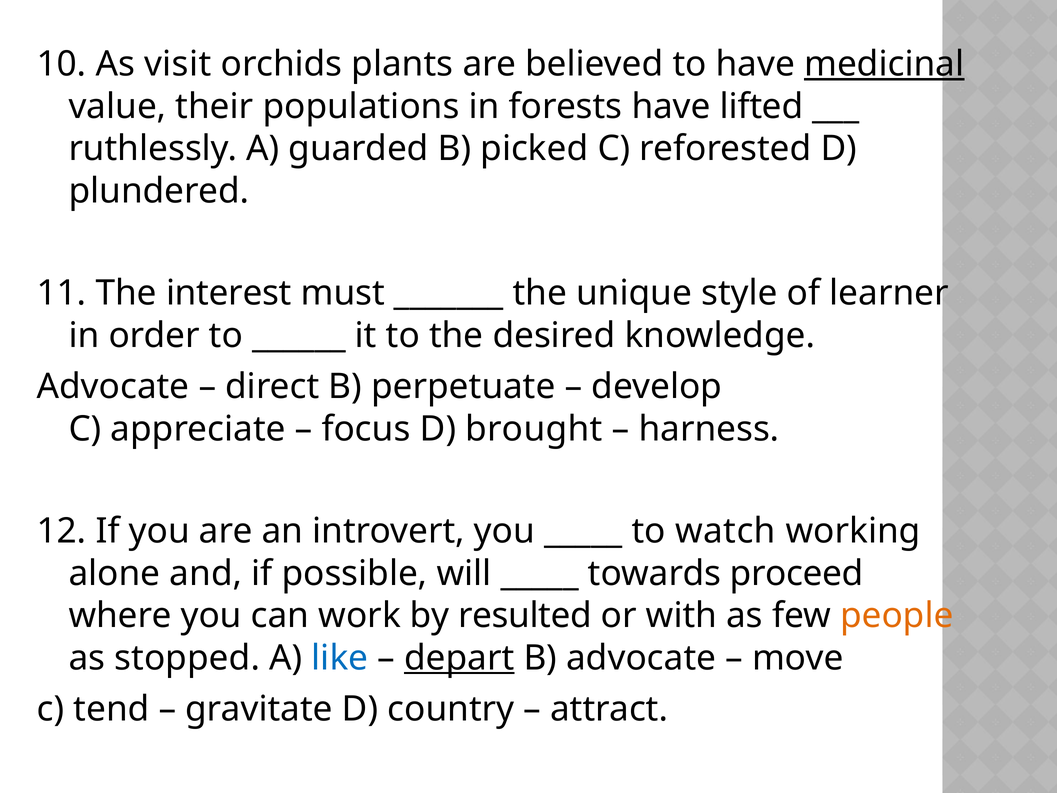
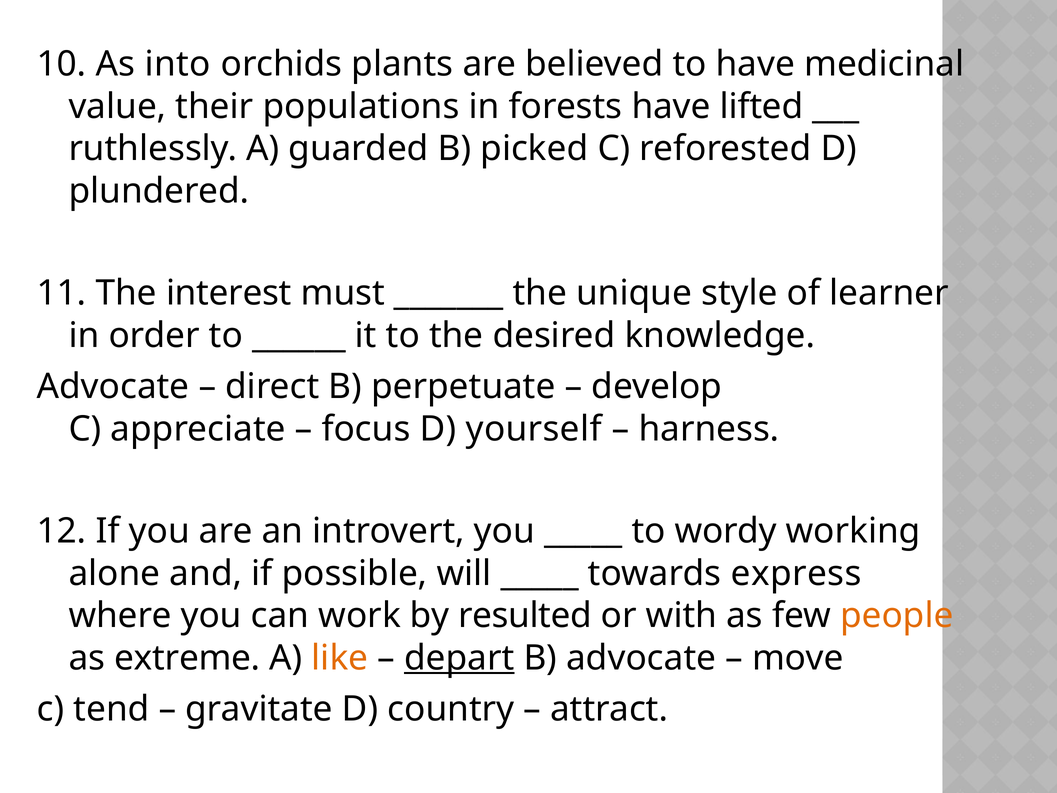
visit: visit -> into (178, 64)
medicinal underline: present -> none (884, 64)
brought: brought -> yourself (534, 429)
watch: watch -> wordy (726, 531)
proceed: proceed -> express (796, 573)
stopped: stopped -> extreme (187, 658)
like colour: blue -> orange (340, 658)
